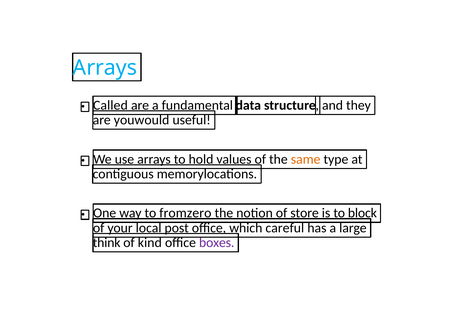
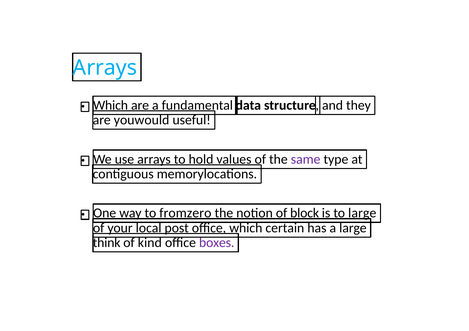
Called: Called -> Which (111, 105)
same colour: orange -> purple (306, 159)
store: store -> block (305, 213)
to block: block -> large (362, 213)
careful: careful -> certain (285, 228)
